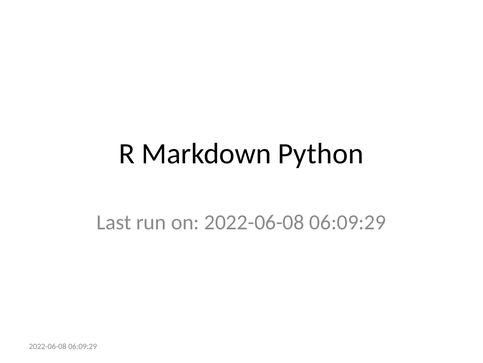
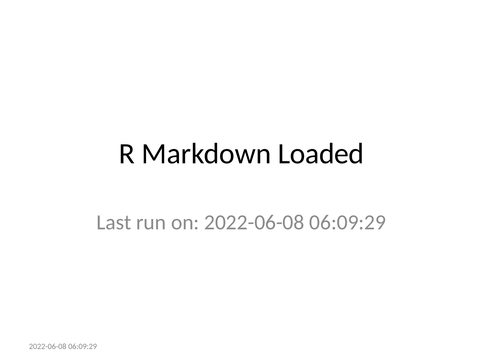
Python: Python -> Loaded (321, 153)
